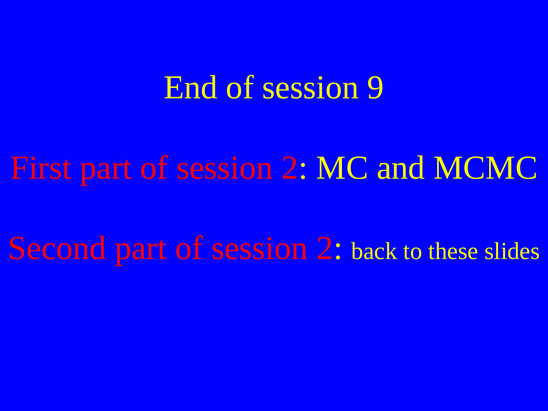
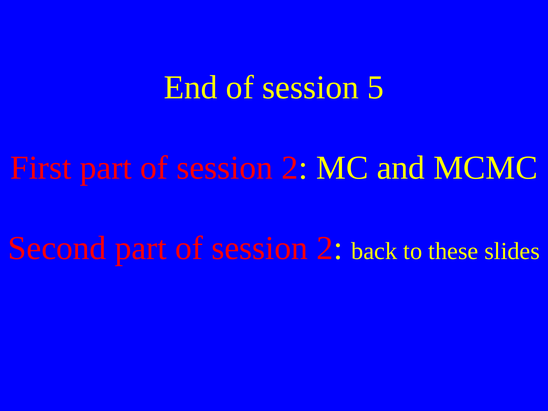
9: 9 -> 5 (376, 87)
